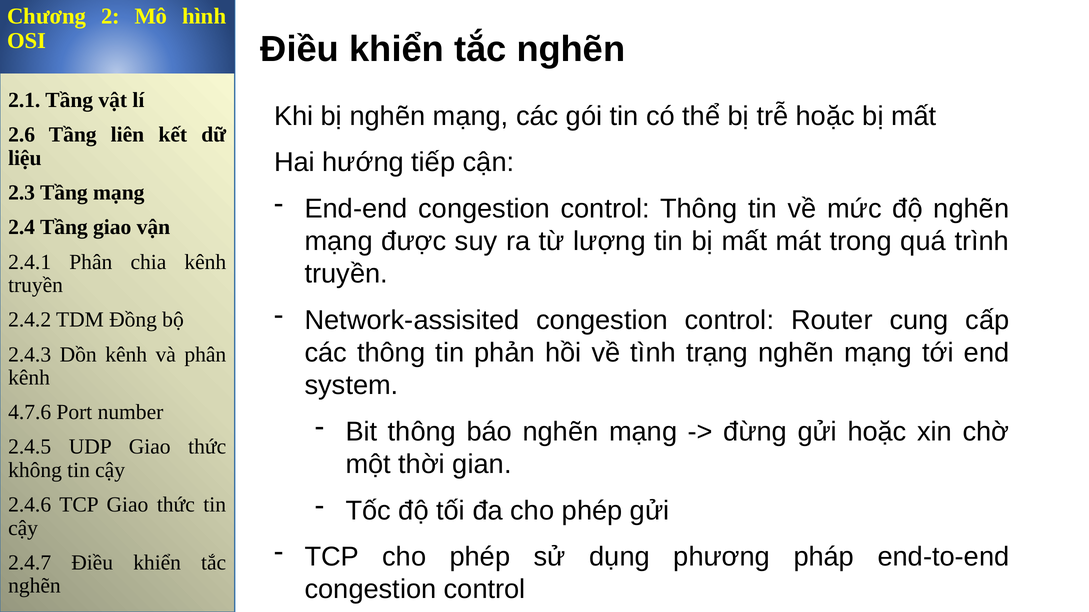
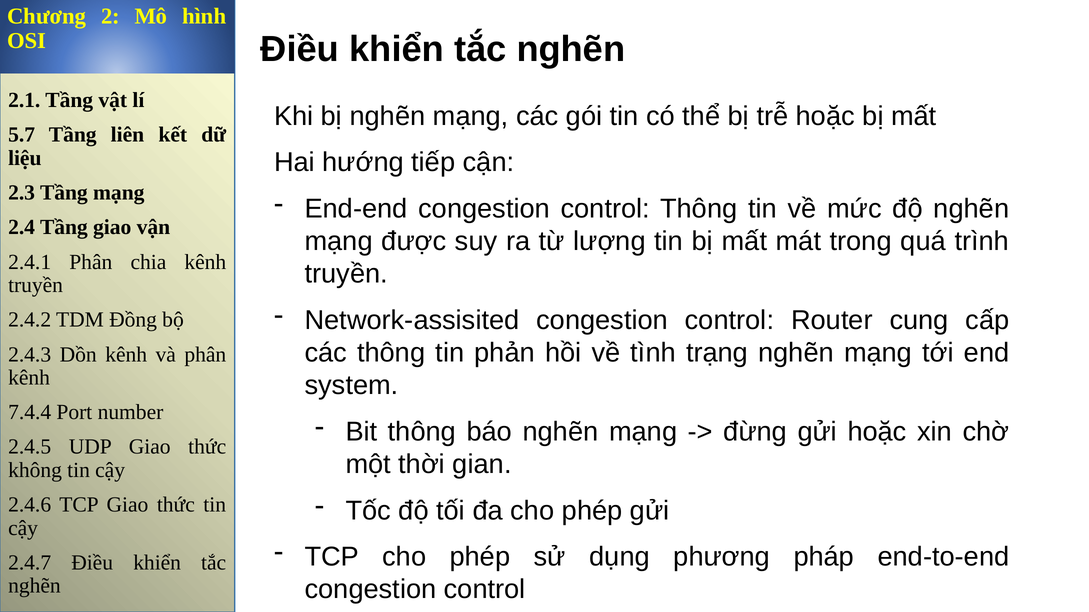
2.6: 2.6 -> 5.7 (22, 135)
4.7.6: 4.7.6 -> 7.4.4 (30, 413)
